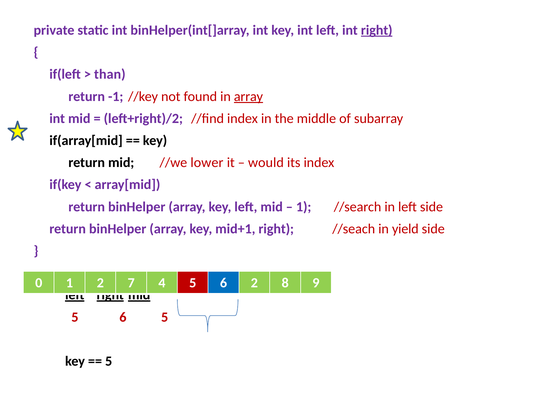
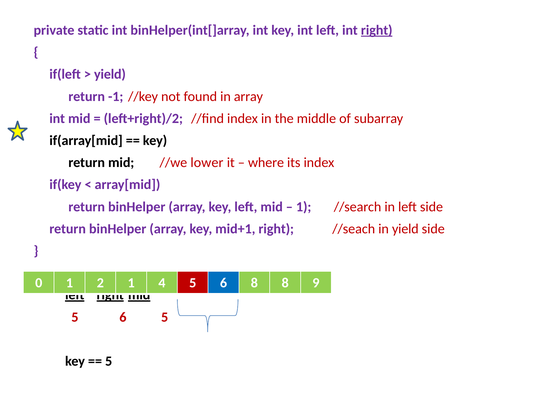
than: than -> yield (110, 74)
array underline: present -> none (248, 96)
would: would -> where (266, 163)
2 7: 7 -> 1 (131, 283)
6 2: 2 -> 8 (254, 283)
